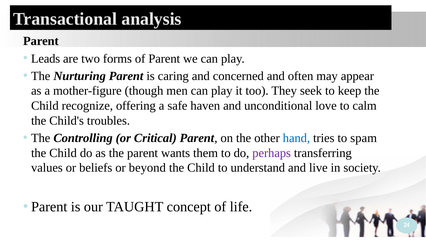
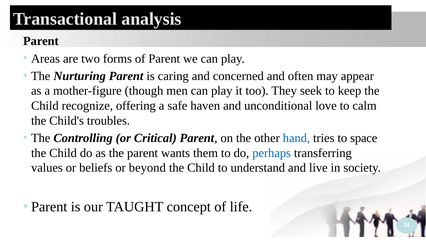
Leads: Leads -> Areas (46, 58)
spam: spam -> space (364, 138)
perhaps colour: purple -> blue (272, 153)
